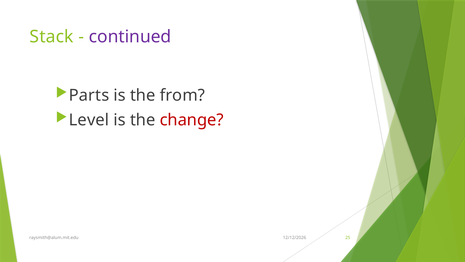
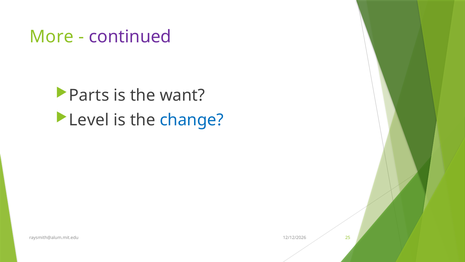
Stack: Stack -> More (52, 37)
from: from -> want (182, 95)
change colour: red -> blue (192, 120)
